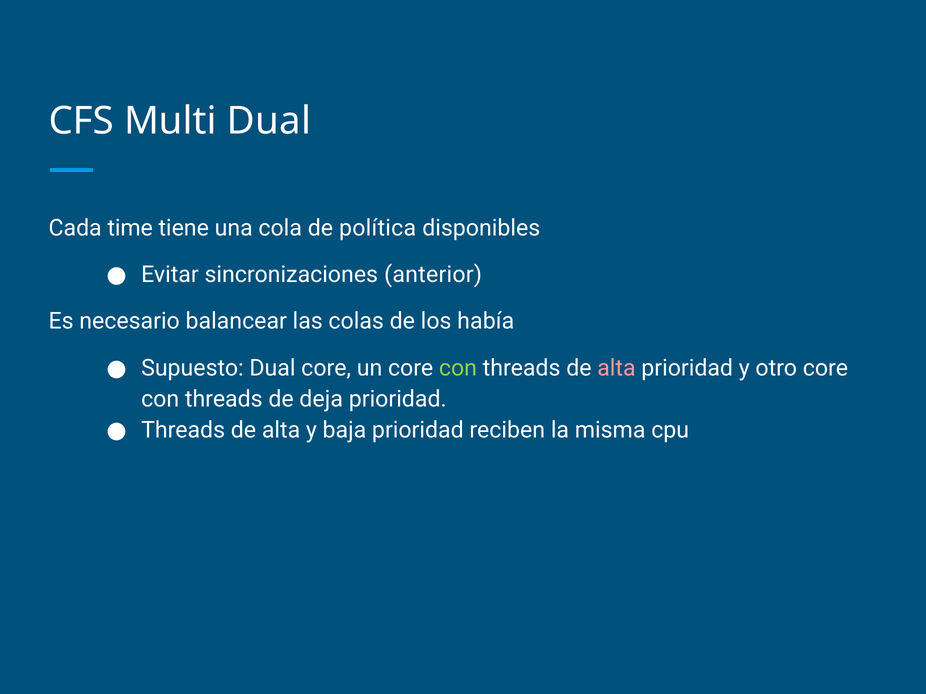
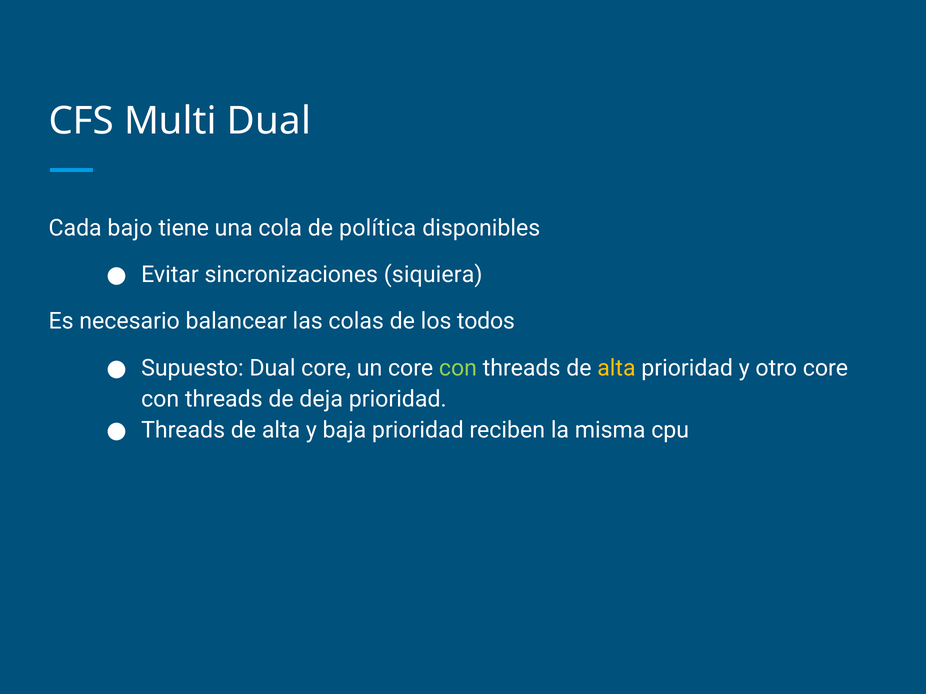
time: time -> bajo (130, 228)
anterior: anterior -> siquiera (433, 275)
había: había -> todos (486, 322)
alta colour: pink -> yellow (616, 368)
